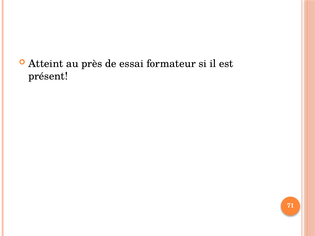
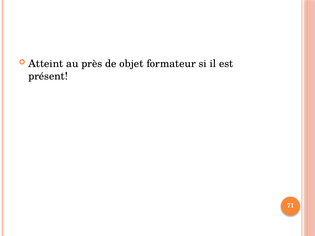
essai: essai -> objet (131, 64)
